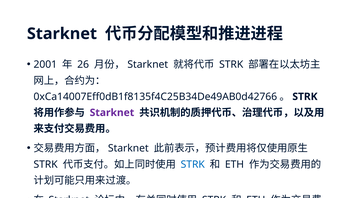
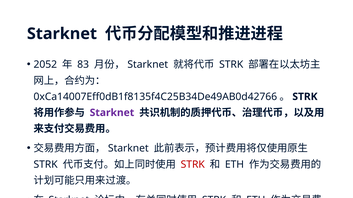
2001: 2001 -> 2052 (45, 65)
26: 26 -> 83 (83, 65)
STRK colour: blue -> red (193, 165)
